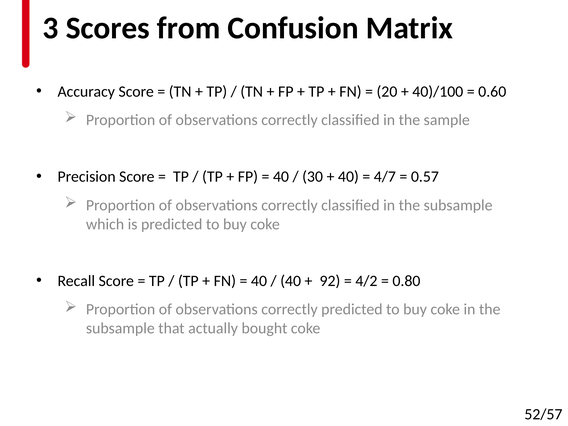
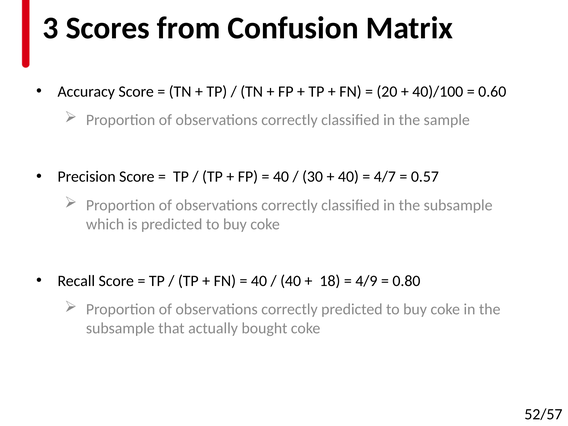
92: 92 -> 18 (330, 281)
4/2: 4/2 -> 4/9 (366, 281)
